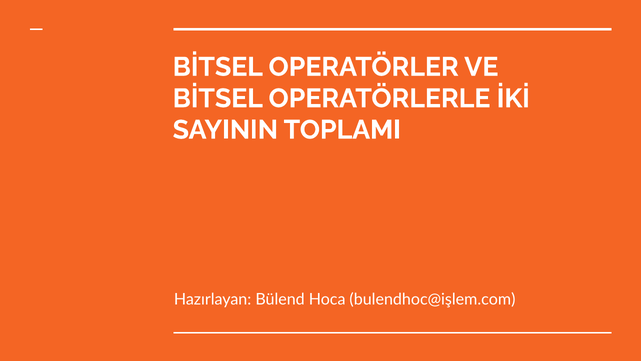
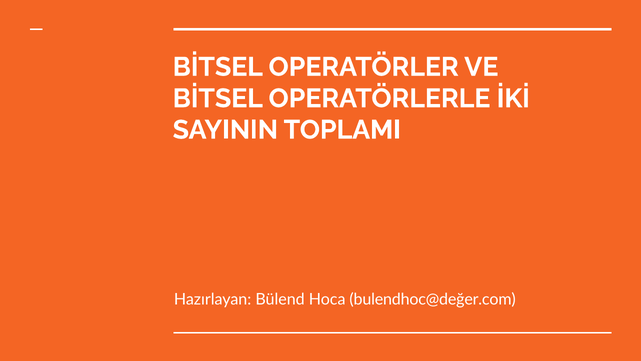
bulendhoc@işlem.com: bulendhoc@işlem.com -> bulendhoc@değer.com (433, 299)
